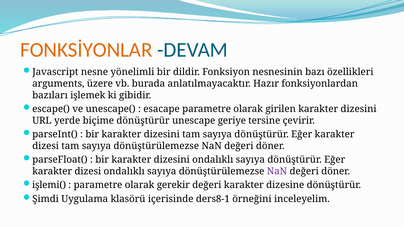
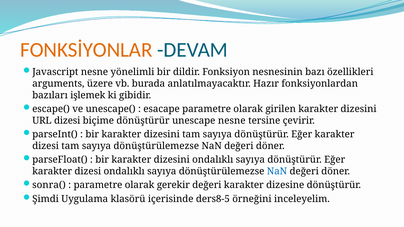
URL yerde: yerde -> dizesi (67, 121)
unescape geriye: geriye -> nesne (232, 121)
NaN colour: purple -> blue (277, 172)
işlemi(: işlemi( -> sonra( (49, 185)
ders8-1: ders8-1 -> ders8-5 (213, 199)
